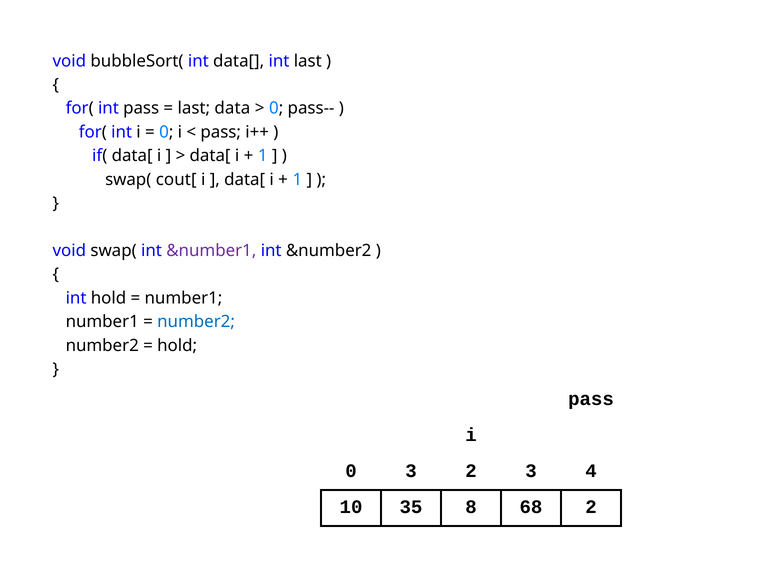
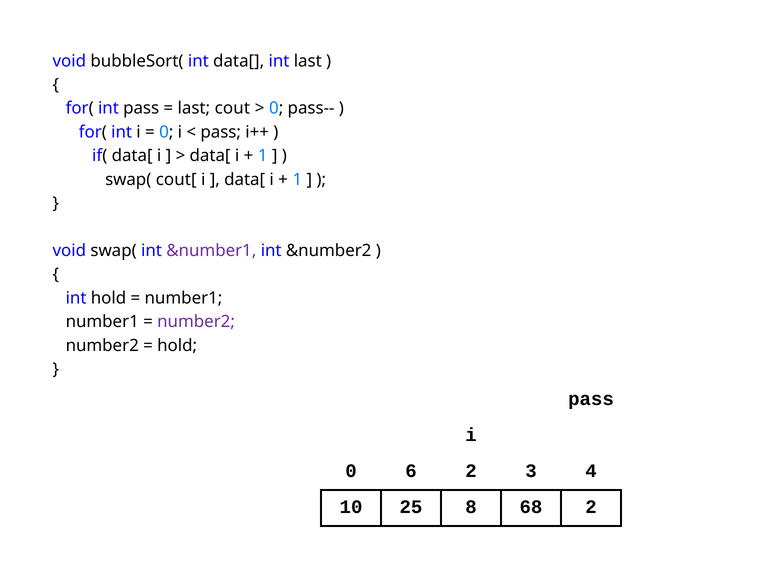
data: data -> cout (232, 108)
number2 colour: blue -> purple (196, 322)
0 3: 3 -> 6 (411, 471)
35: 35 -> 25 (411, 507)
